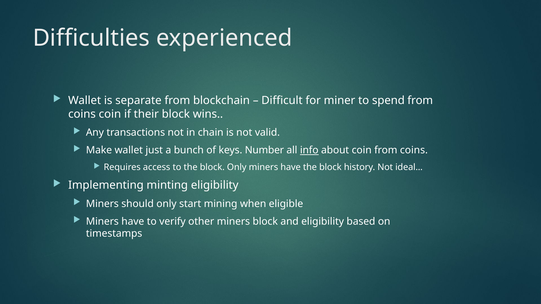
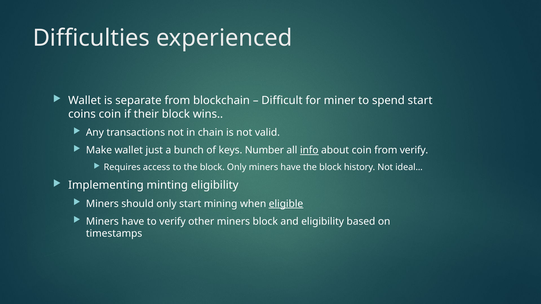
spend from: from -> start (420, 101)
coin from coins: coins -> verify (414, 150)
eligible underline: none -> present (286, 204)
